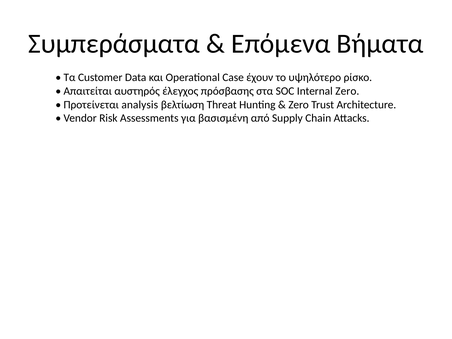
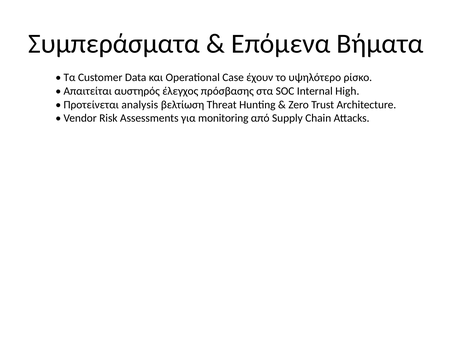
Internal Zero: Zero -> High (347, 91)
βασισμένη: βασισμένη -> monitoring (223, 118)
